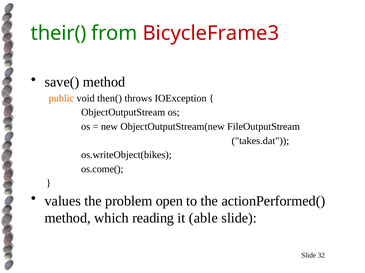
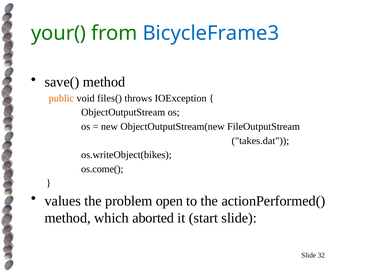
their(: their( -> your( (59, 33)
BicycleFrame3 colour: red -> blue (211, 33)
then(: then( -> files( (110, 98)
reading: reading -> aborted (153, 218)
able: able -> start (203, 218)
